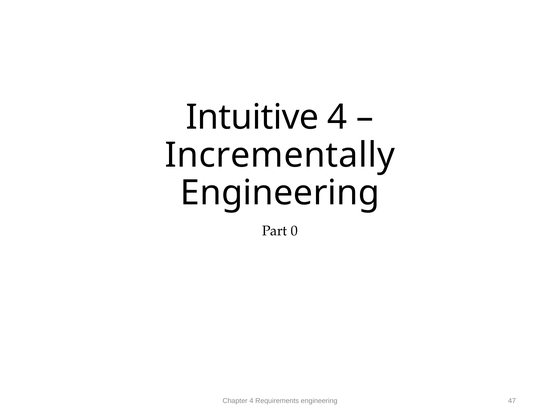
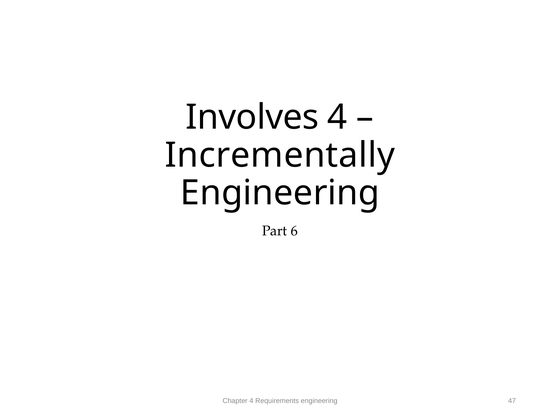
Intuitive: Intuitive -> Involves (252, 117)
0: 0 -> 6 (294, 231)
